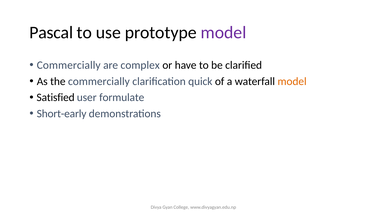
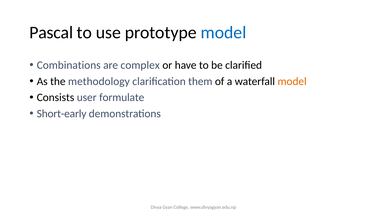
model colour: purple -> blue (224, 33)
Commercially: Commercially -> Combinations (69, 65)
the commercially: commercially -> methodology (99, 82)
quick: quick -> them (200, 82)
Satisfied: Satisfied -> Consists (56, 98)
